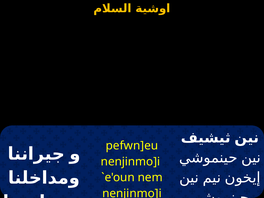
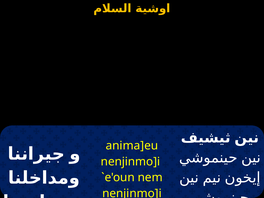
pefwn]eu: pefwn]eu -> anima]eu (132, 146)
